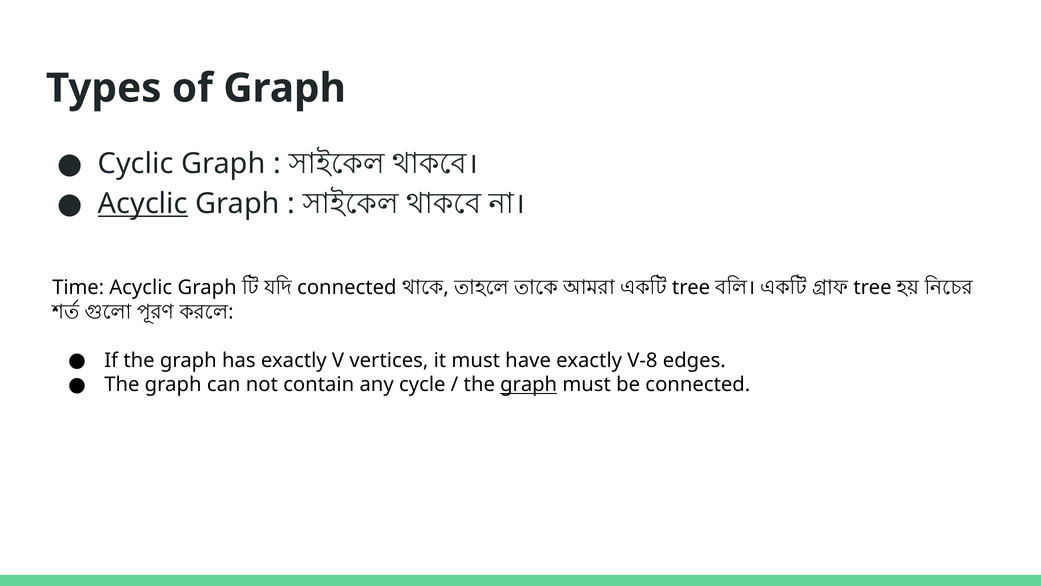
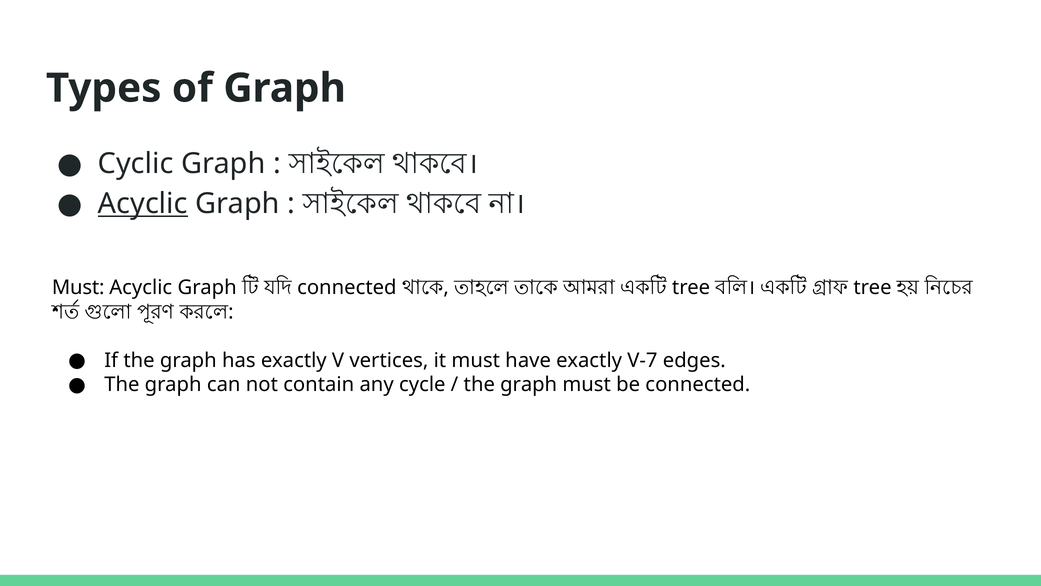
Time: Time -> Must (78, 287)
V-8: V-8 -> V-7 (642, 360)
graph underline: present -> none (529, 385)
